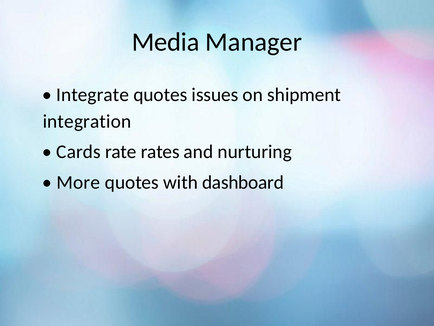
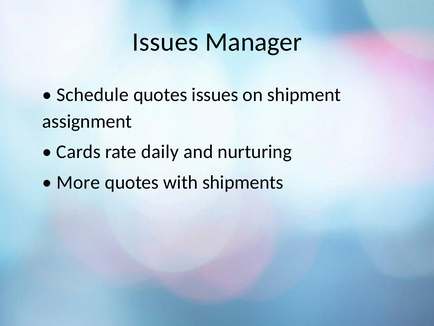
Media: Media -> Issues (165, 42)
Integrate: Integrate -> Schedule (93, 95)
integration: integration -> assignment (87, 121)
rates: rates -> daily (160, 152)
dashboard: dashboard -> shipments (243, 182)
